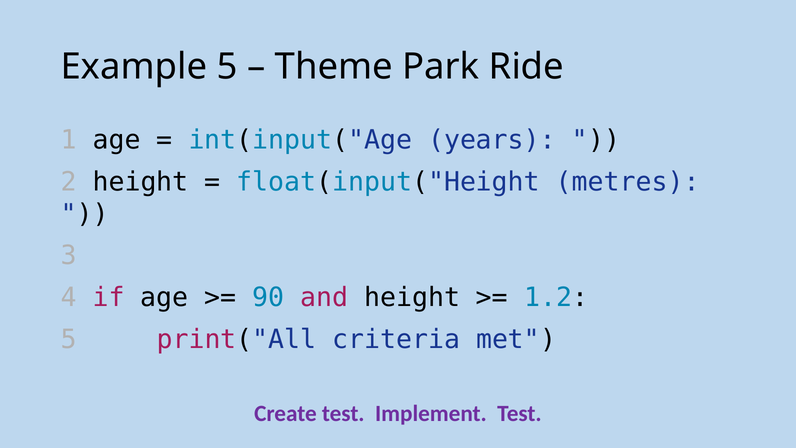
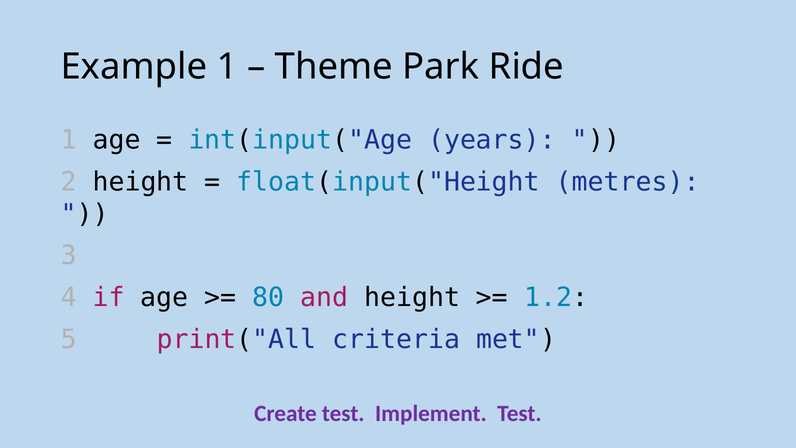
Example 5: 5 -> 1 (227, 67)
90: 90 -> 80 (268, 297)
